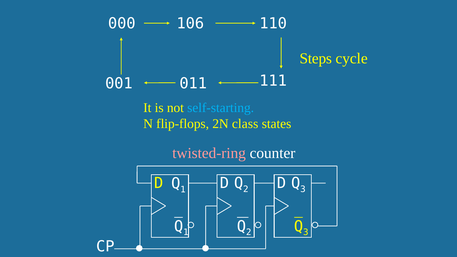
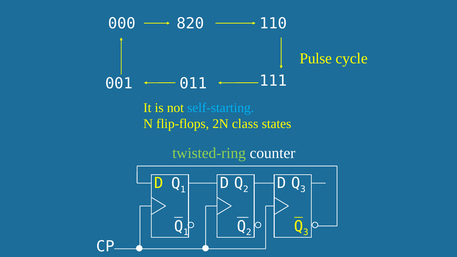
106: 106 -> 820 (190, 24)
Steps: Steps -> Pulse (316, 58)
twisted-ring colour: pink -> light green (209, 153)
